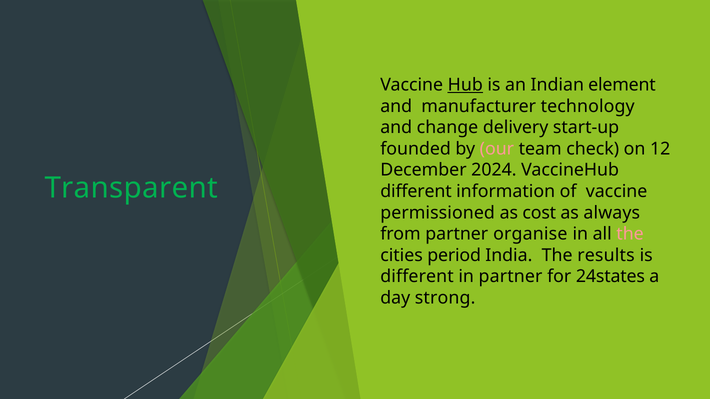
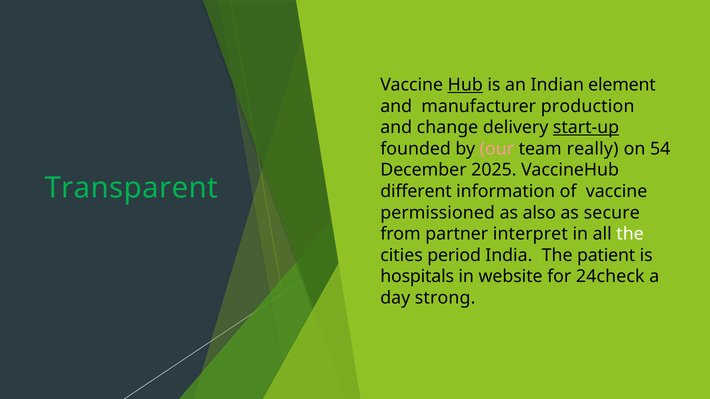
technology: technology -> production (588, 106)
start-up underline: none -> present (586, 128)
check: check -> really (593, 149)
12: 12 -> 54 (660, 149)
2024: 2024 -> 2025 (494, 170)
cost: cost -> also (539, 213)
always: always -> secure (612, 213)
organise: organise -> interpret (530, 234)
the colour: pink -> white (630, 234)
results: results -> patient (606, 255)
different: different -> hospitals (417, 277)
in partner: partner -> website (511, 277)
24states: 24states -> 24check (610, 277)
